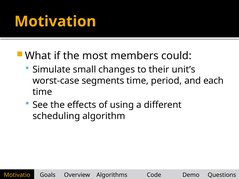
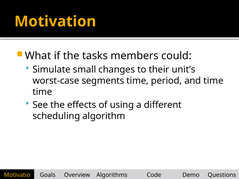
most: most -> tasks (95, 56)
and each: each -> time (213, 81)
